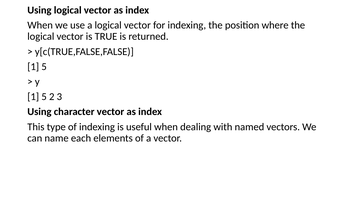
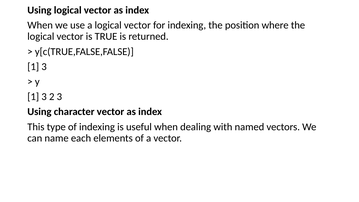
5: 5 -> 3 (44, 67)
5: 5 -> 3 (44, 97)
